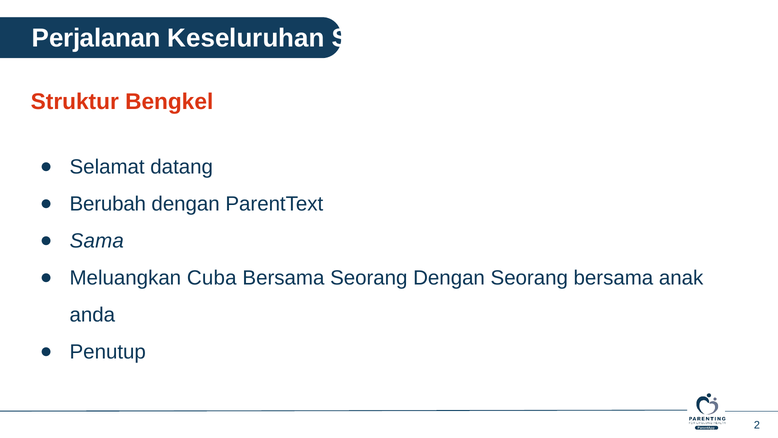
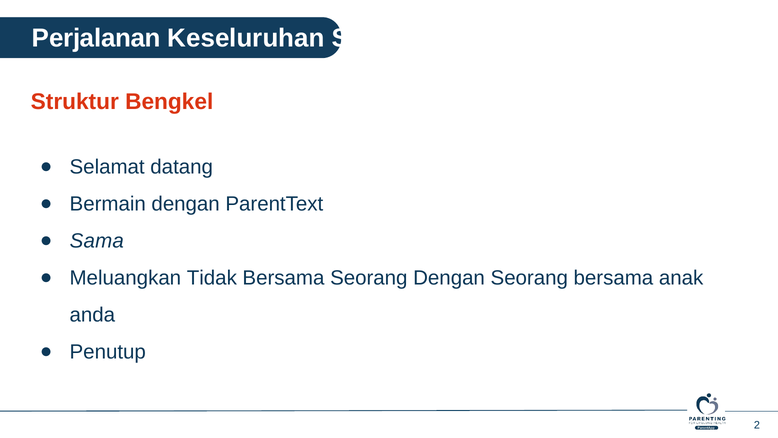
Berubah: Berubah -> Bermain (108, 204)
Cuba: Cuba -> Tidak (212, 278)
